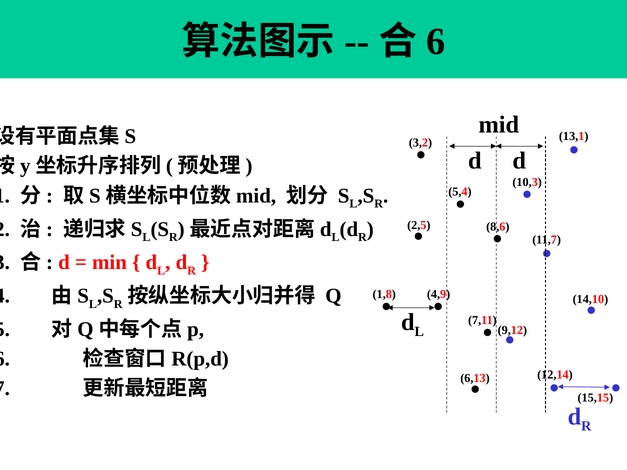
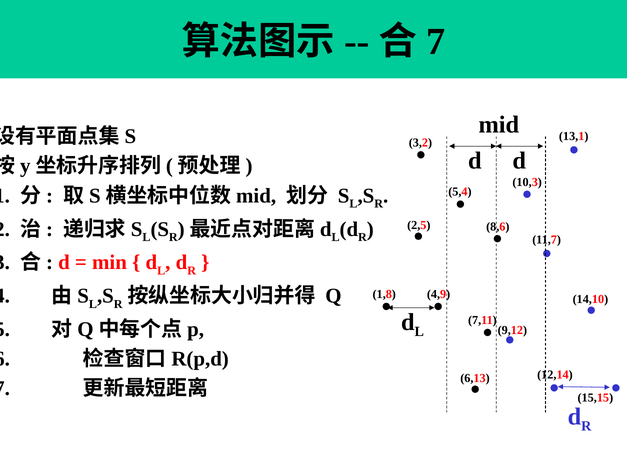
6: 6 -> 7 (436, 42)
